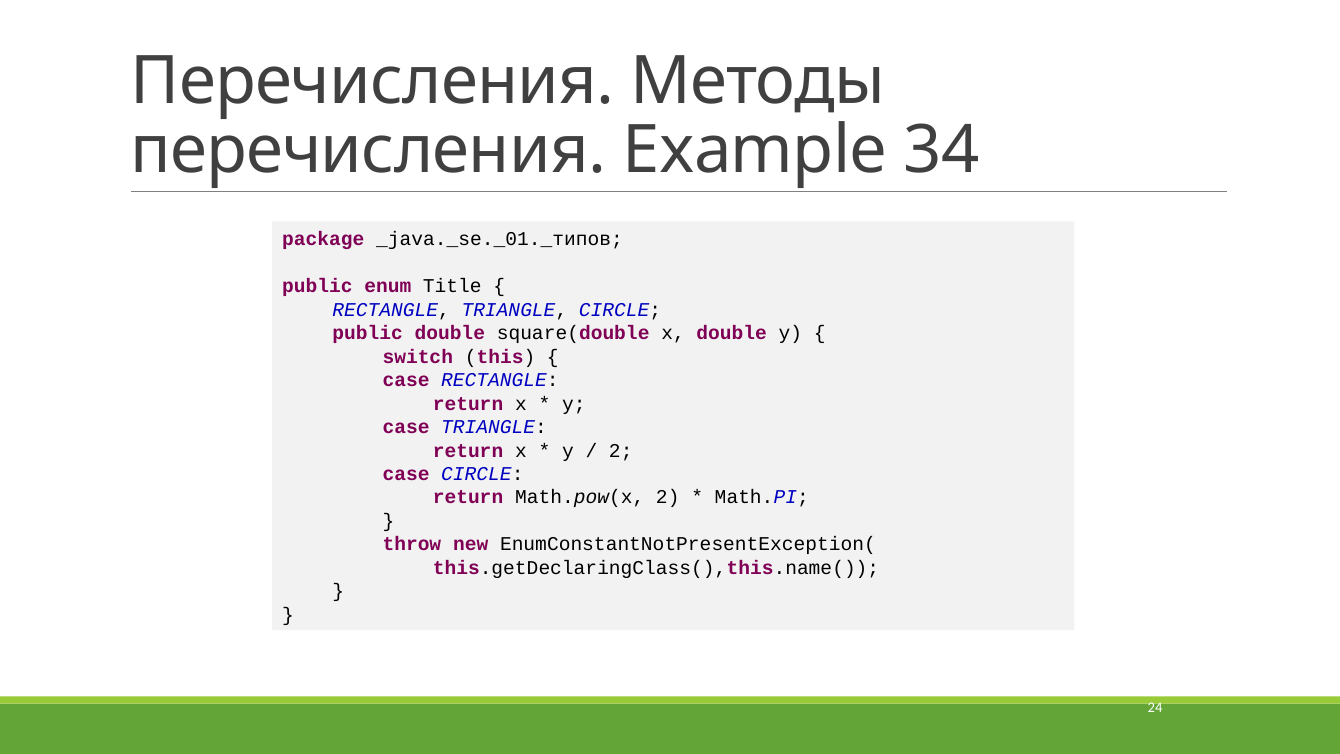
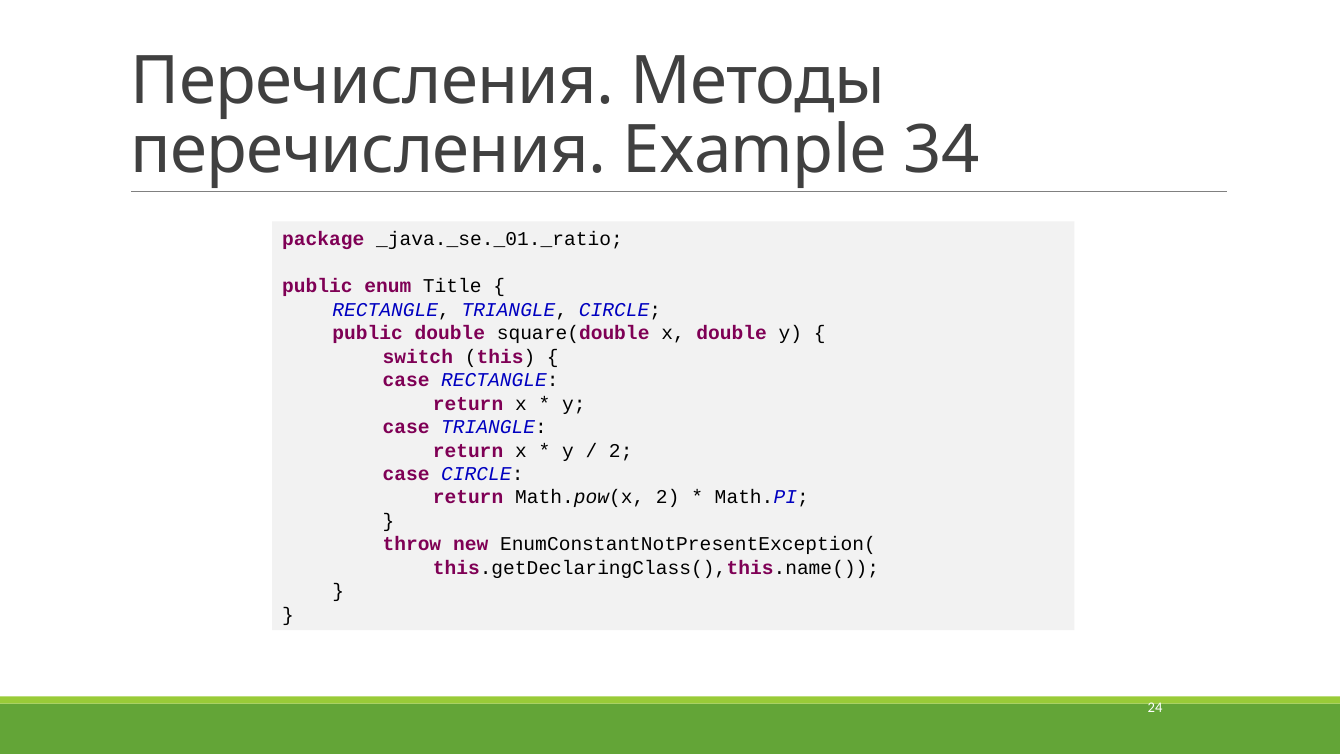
_java._se._01._типов: _java._se._01._типов -> _java._se._01._ratio (499, 239)
